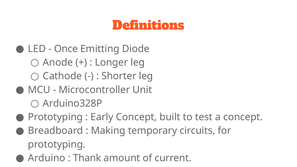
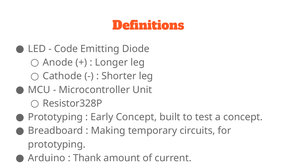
Once: Once -> Code (66, 49)
Arduino328P: Arduino328P -> Resistor328P (73, 103)
